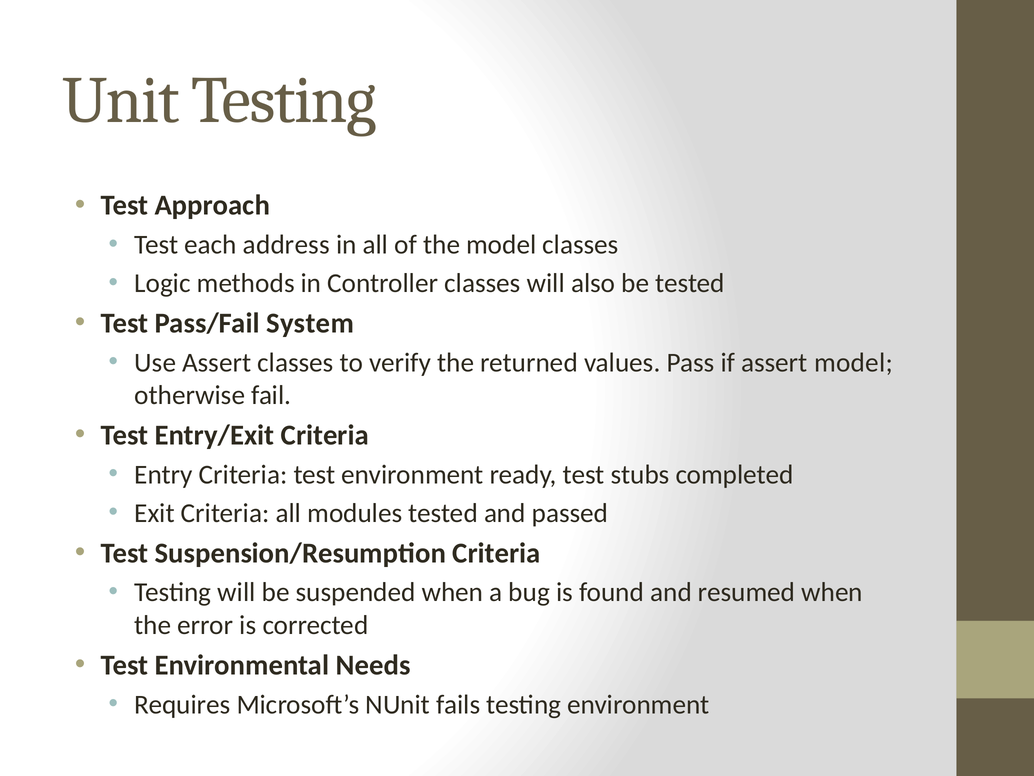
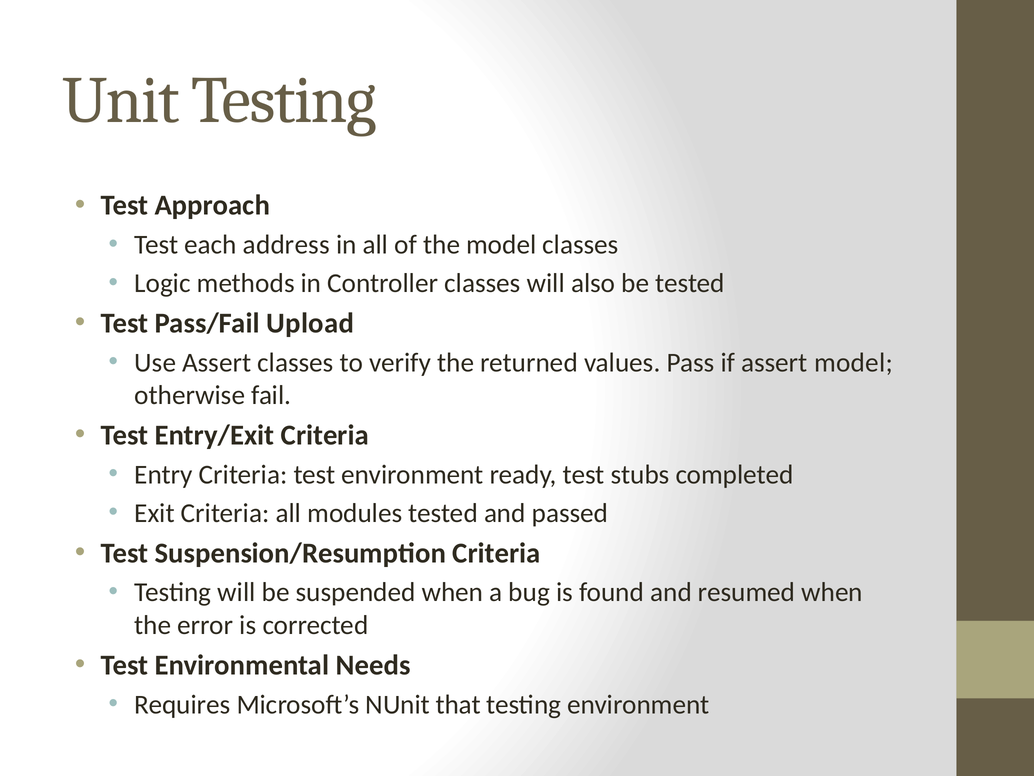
System: System -> Upload (310, 323)
fails: fails -> that (458, 704)
